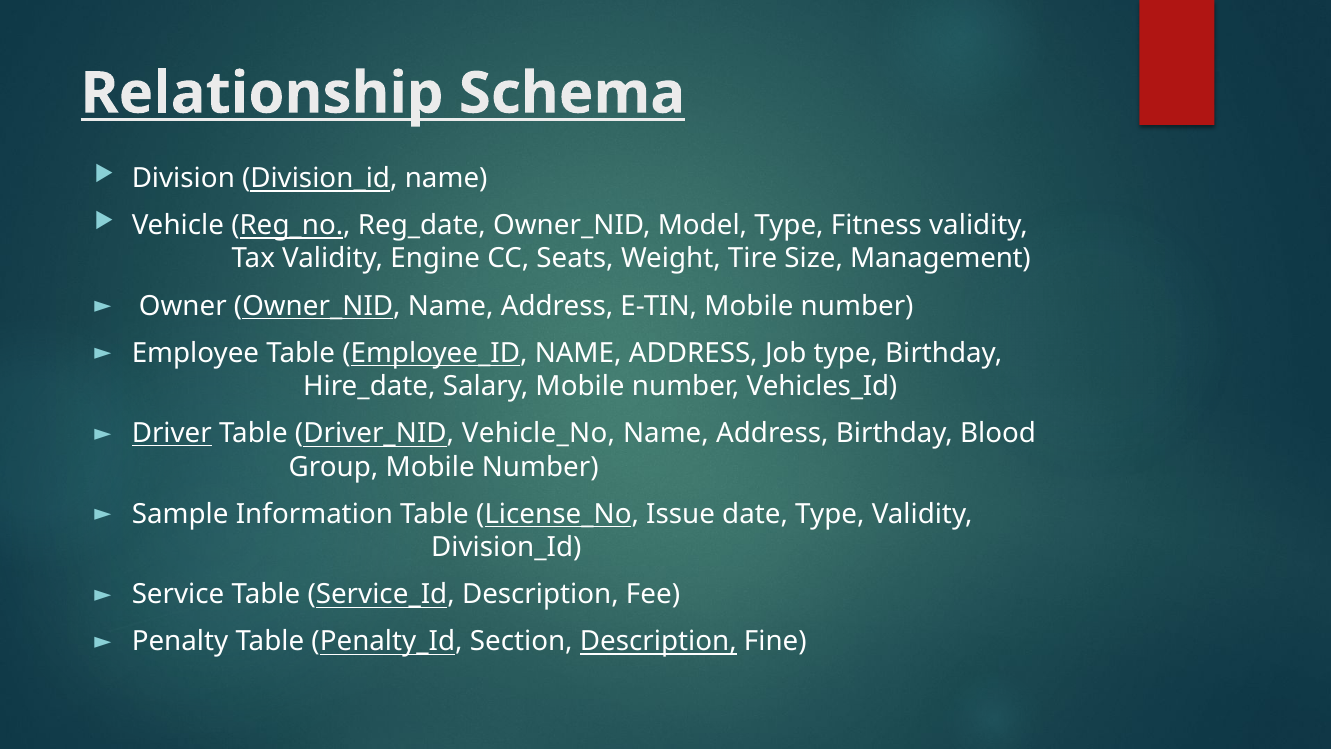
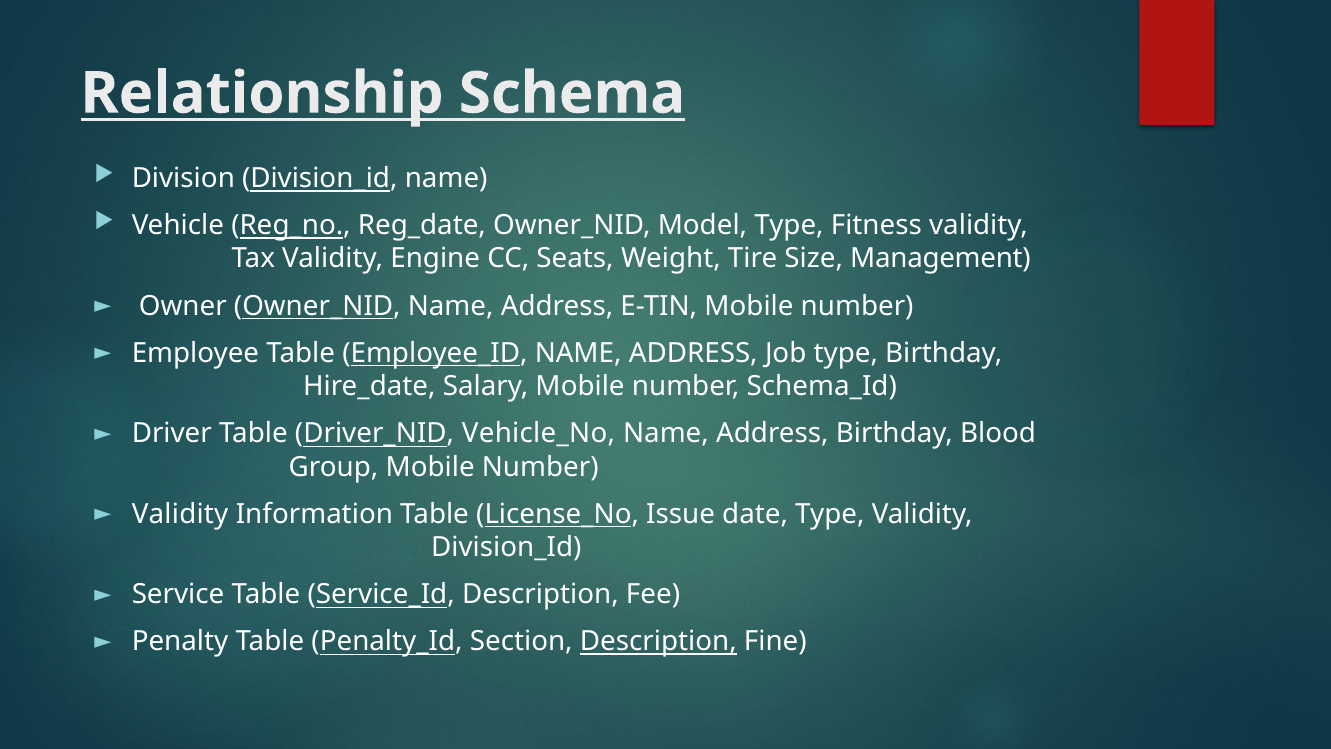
Vehicles_Id: Vehicles_Id -> Schema_Id (822, 386)
Driver underline: present -> none (172, 433)
Sample: Sample -> Validity (180, 514)
